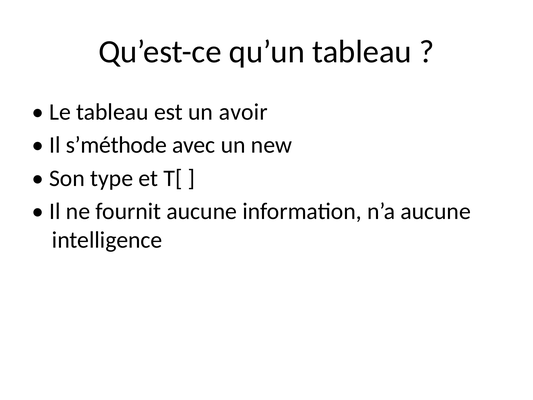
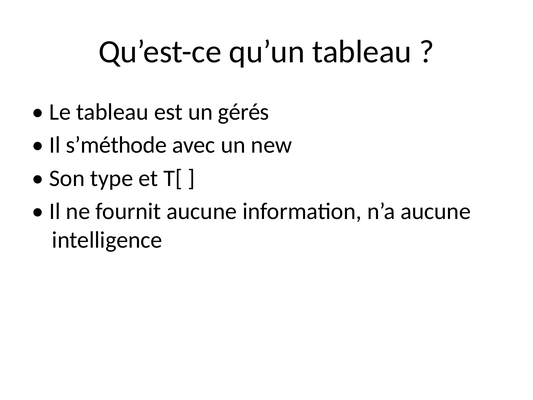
avoir: avoir -> gérés (244, 112)
